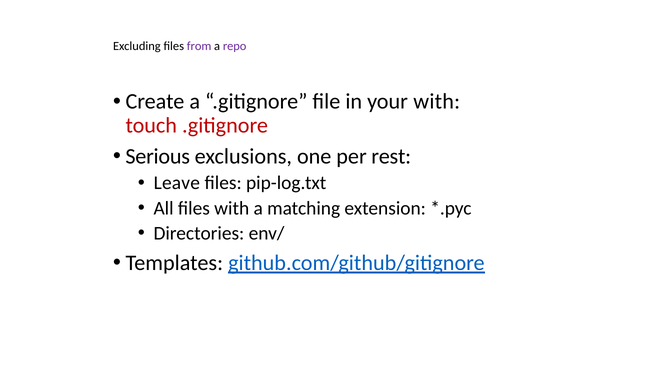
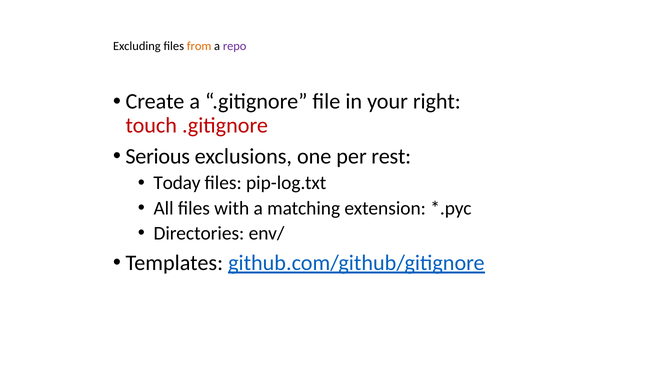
from colour: purple -> orange (199, 46)
your with: with -> right (437, 102)
Leave: Leave -> Today (177, 183)
